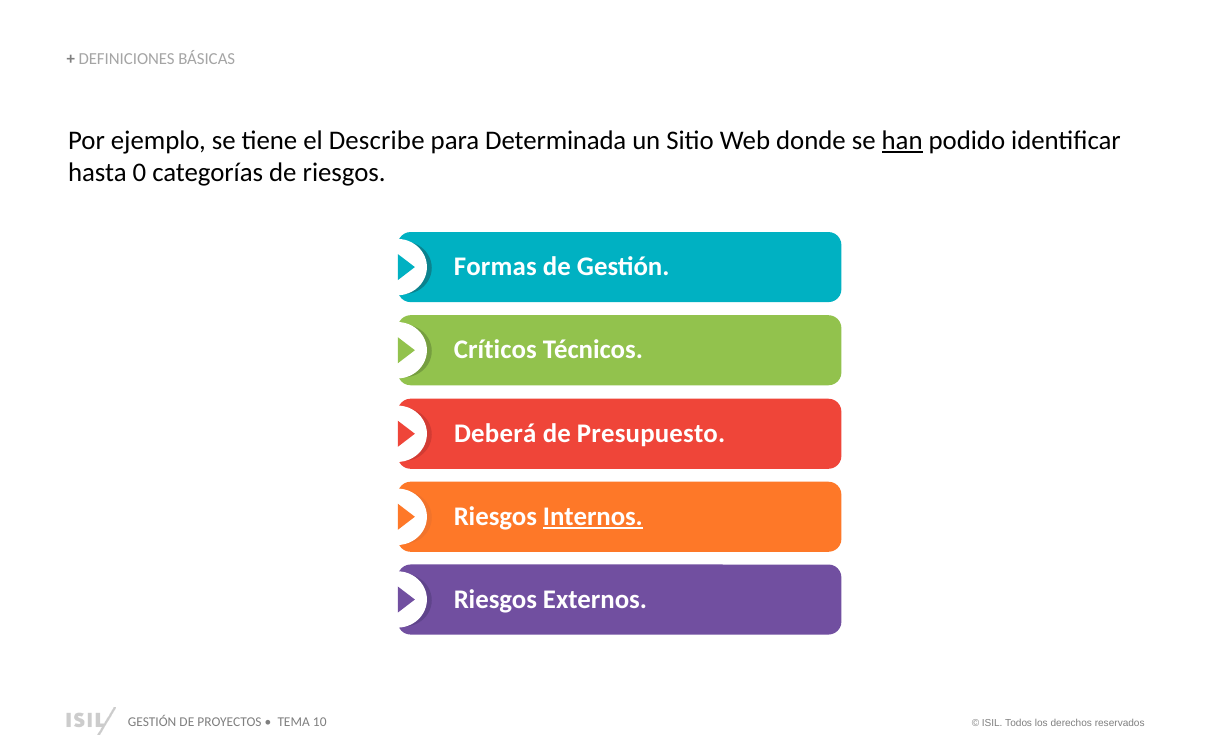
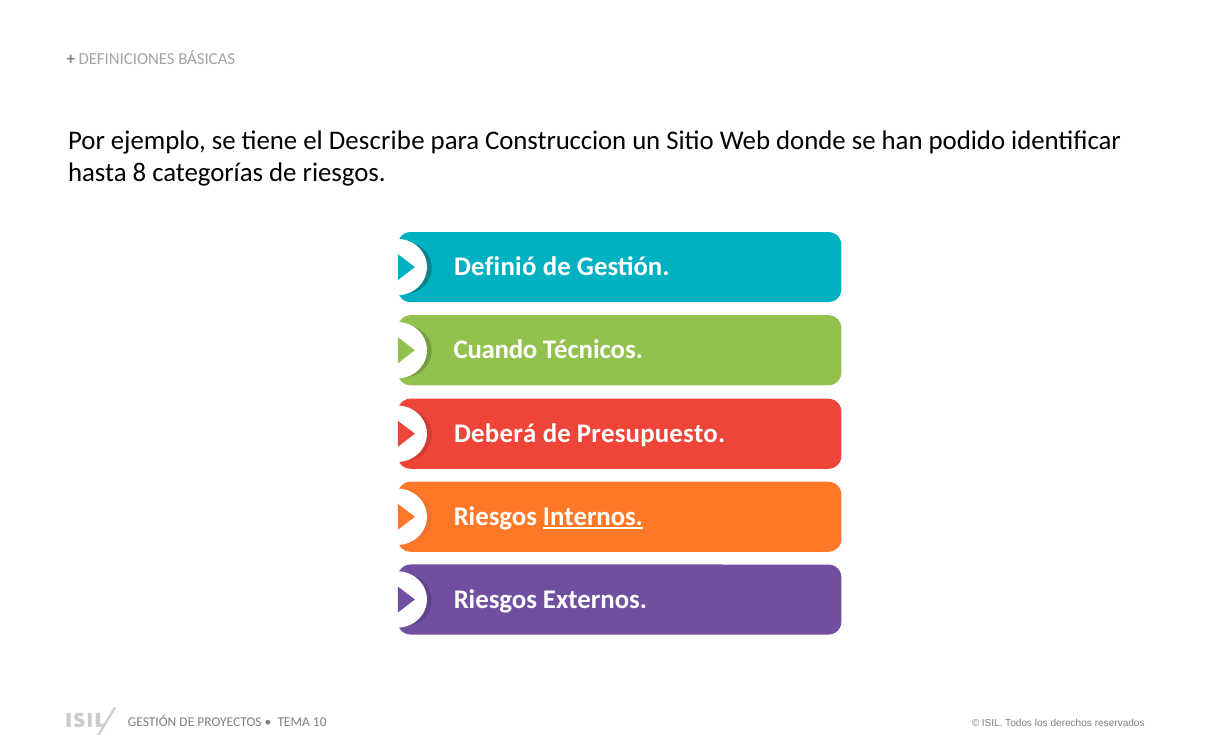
Determinada: Determinada -> Construccion (556, 140)
han underline: present -> none (902, 140)
0: 0 -> 8 (139, 172)
Formas: Formas -> Definió (495, 267)
Críticos: Críticos -> Cuando (496, 350)
